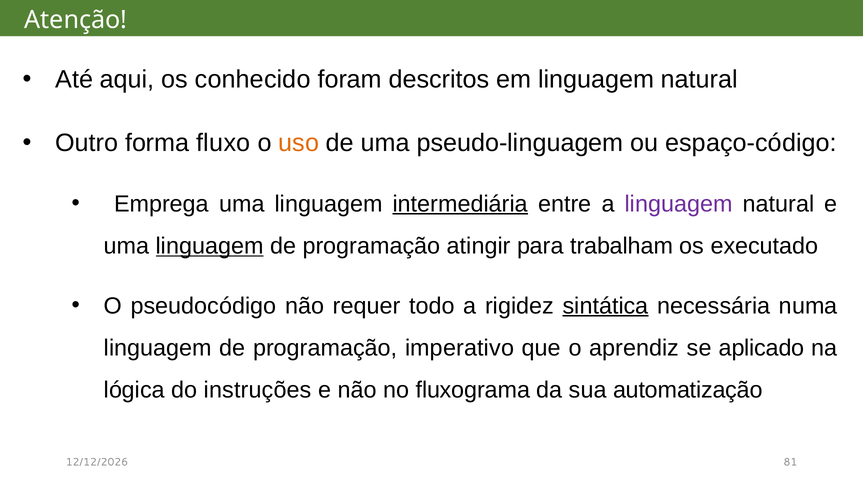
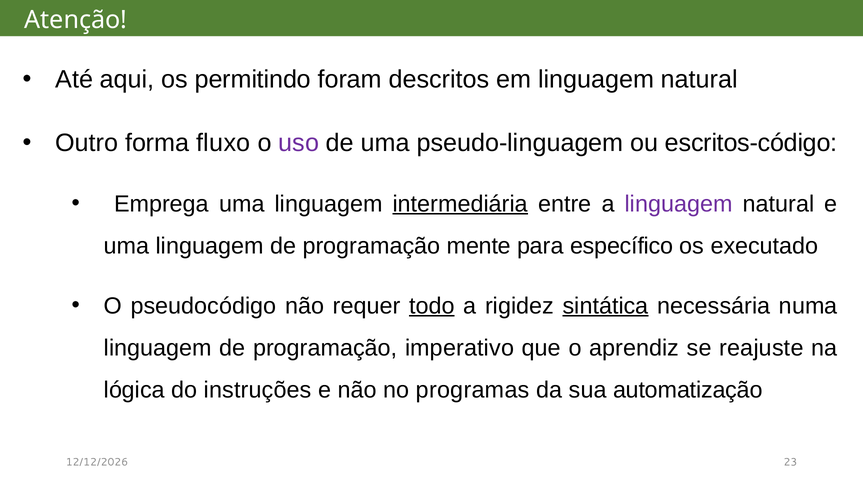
conhecido: conhecido -> permitindo (253, 80)
uso colour: orange -> purple (299, 143)
espaço-código: espaço-código -> escritos-código (751, 143)
linguagem underline: present -> none (210, 246)
atingir: atingir -> mente (479, 246)
trabalham: trabalham -> específico (622, 246)
todo underline: none -> present (432, 306)
aplicado: aplicado -> reajuste (761, 348)
fluxograma: fluxograma -> programas (473, 390)
81: 81 -> 23 (790, 462)
